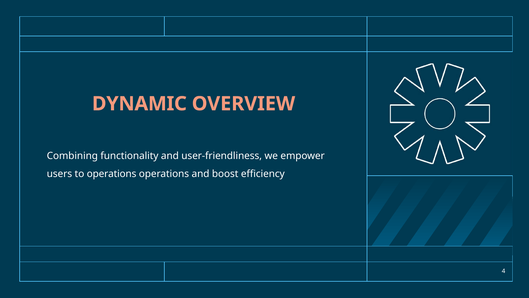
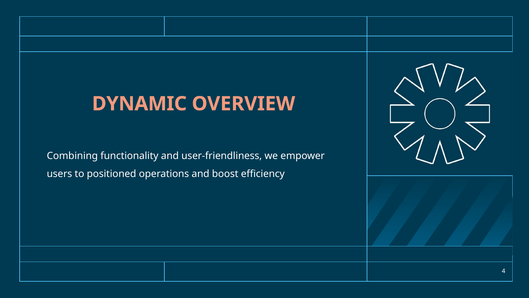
to operations: operations -> positioned (112, 174)
